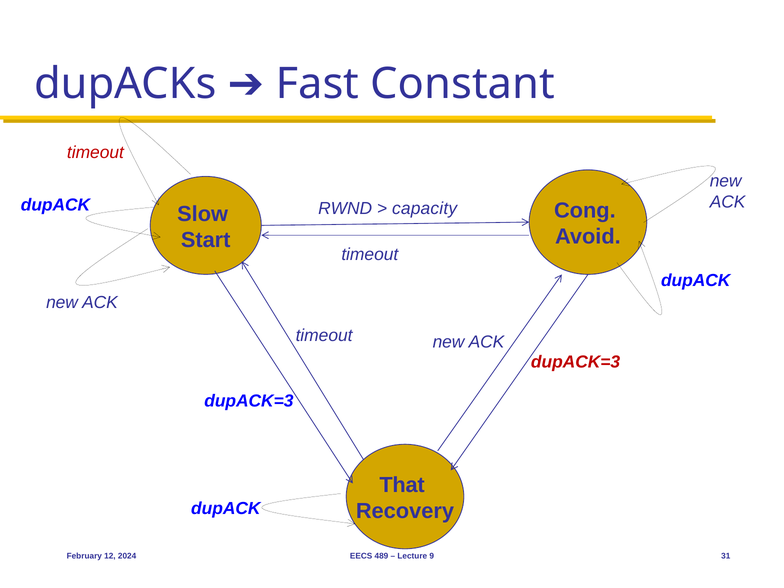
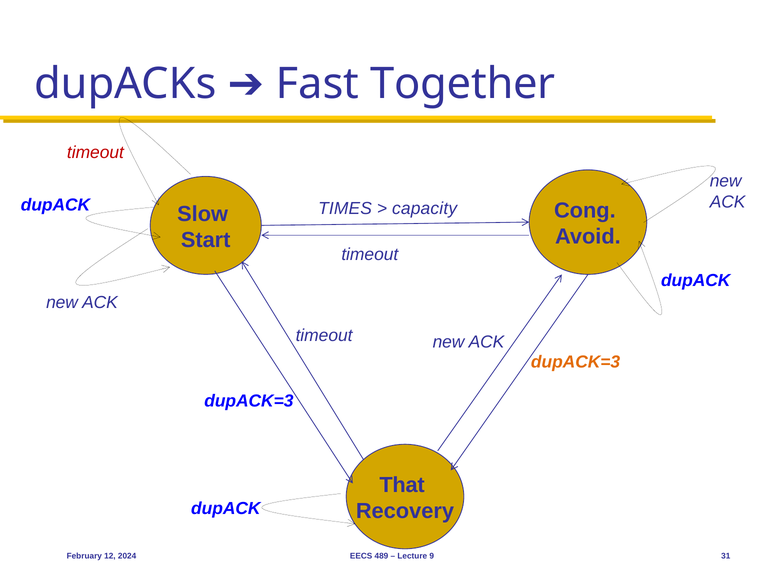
Constant: Constant -> Together (463, 84)
RWND: RWND -> TIMES (345, 209)
dupACK=3 colour: red -> orange (576, 362)
